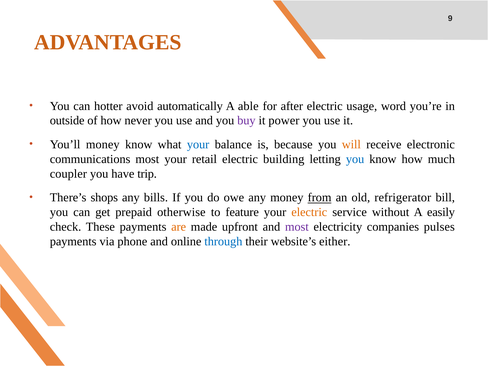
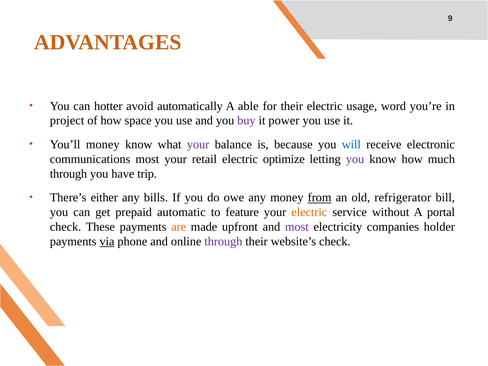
for after: after -> their (292, 106)
outside: outside -> project (67, 121)
never: never -> space (138, 121)
your colour: blue -> purple (198, 144)
will colour: orange -> blue (351, 144)
building: building -> optimize (284, 159)
you colour: blue -> purple (355, 159)
coupler: coupler -> through (68, 174)
shops: shops -> either (104, 198)
otherwise: otherwise -> automatic (181, 212)
easily: easily -> portal (441, 212)
pulses: pulses -> holder (439, 227)
via underline: none -> present (107, 242)
through colour: blue -> purple (223, 242)
website’s either: either -> check (335, 242)
